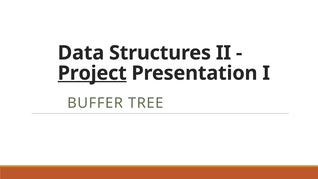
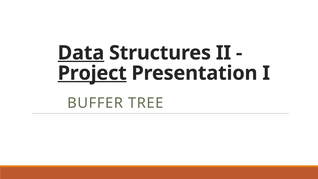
Data underline: none -> present (81, 53)
